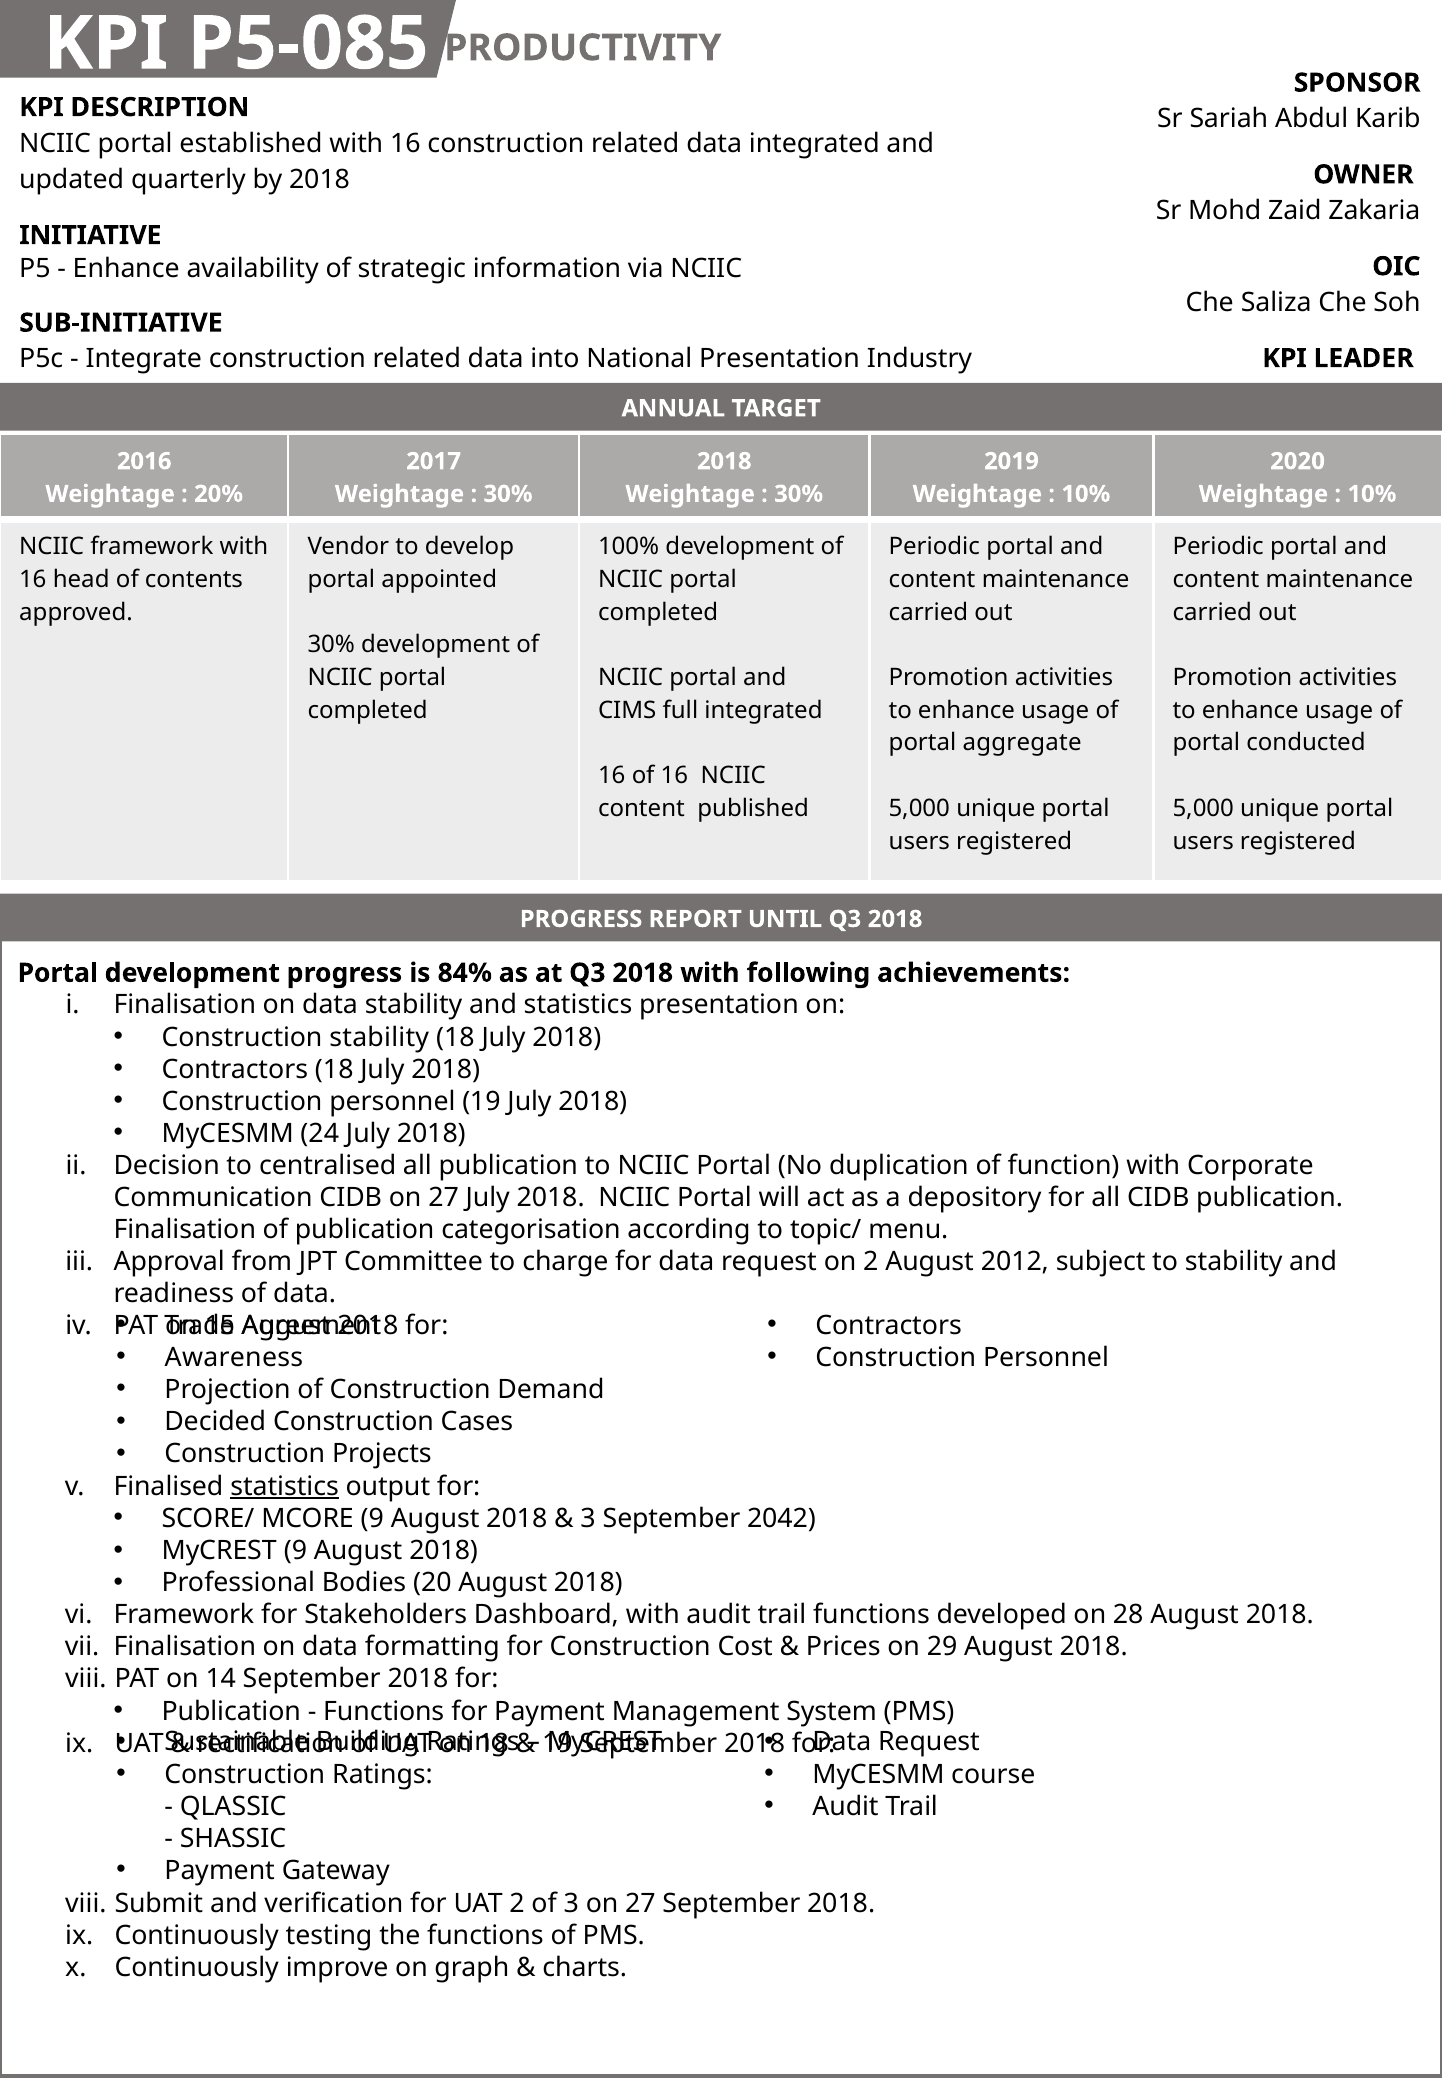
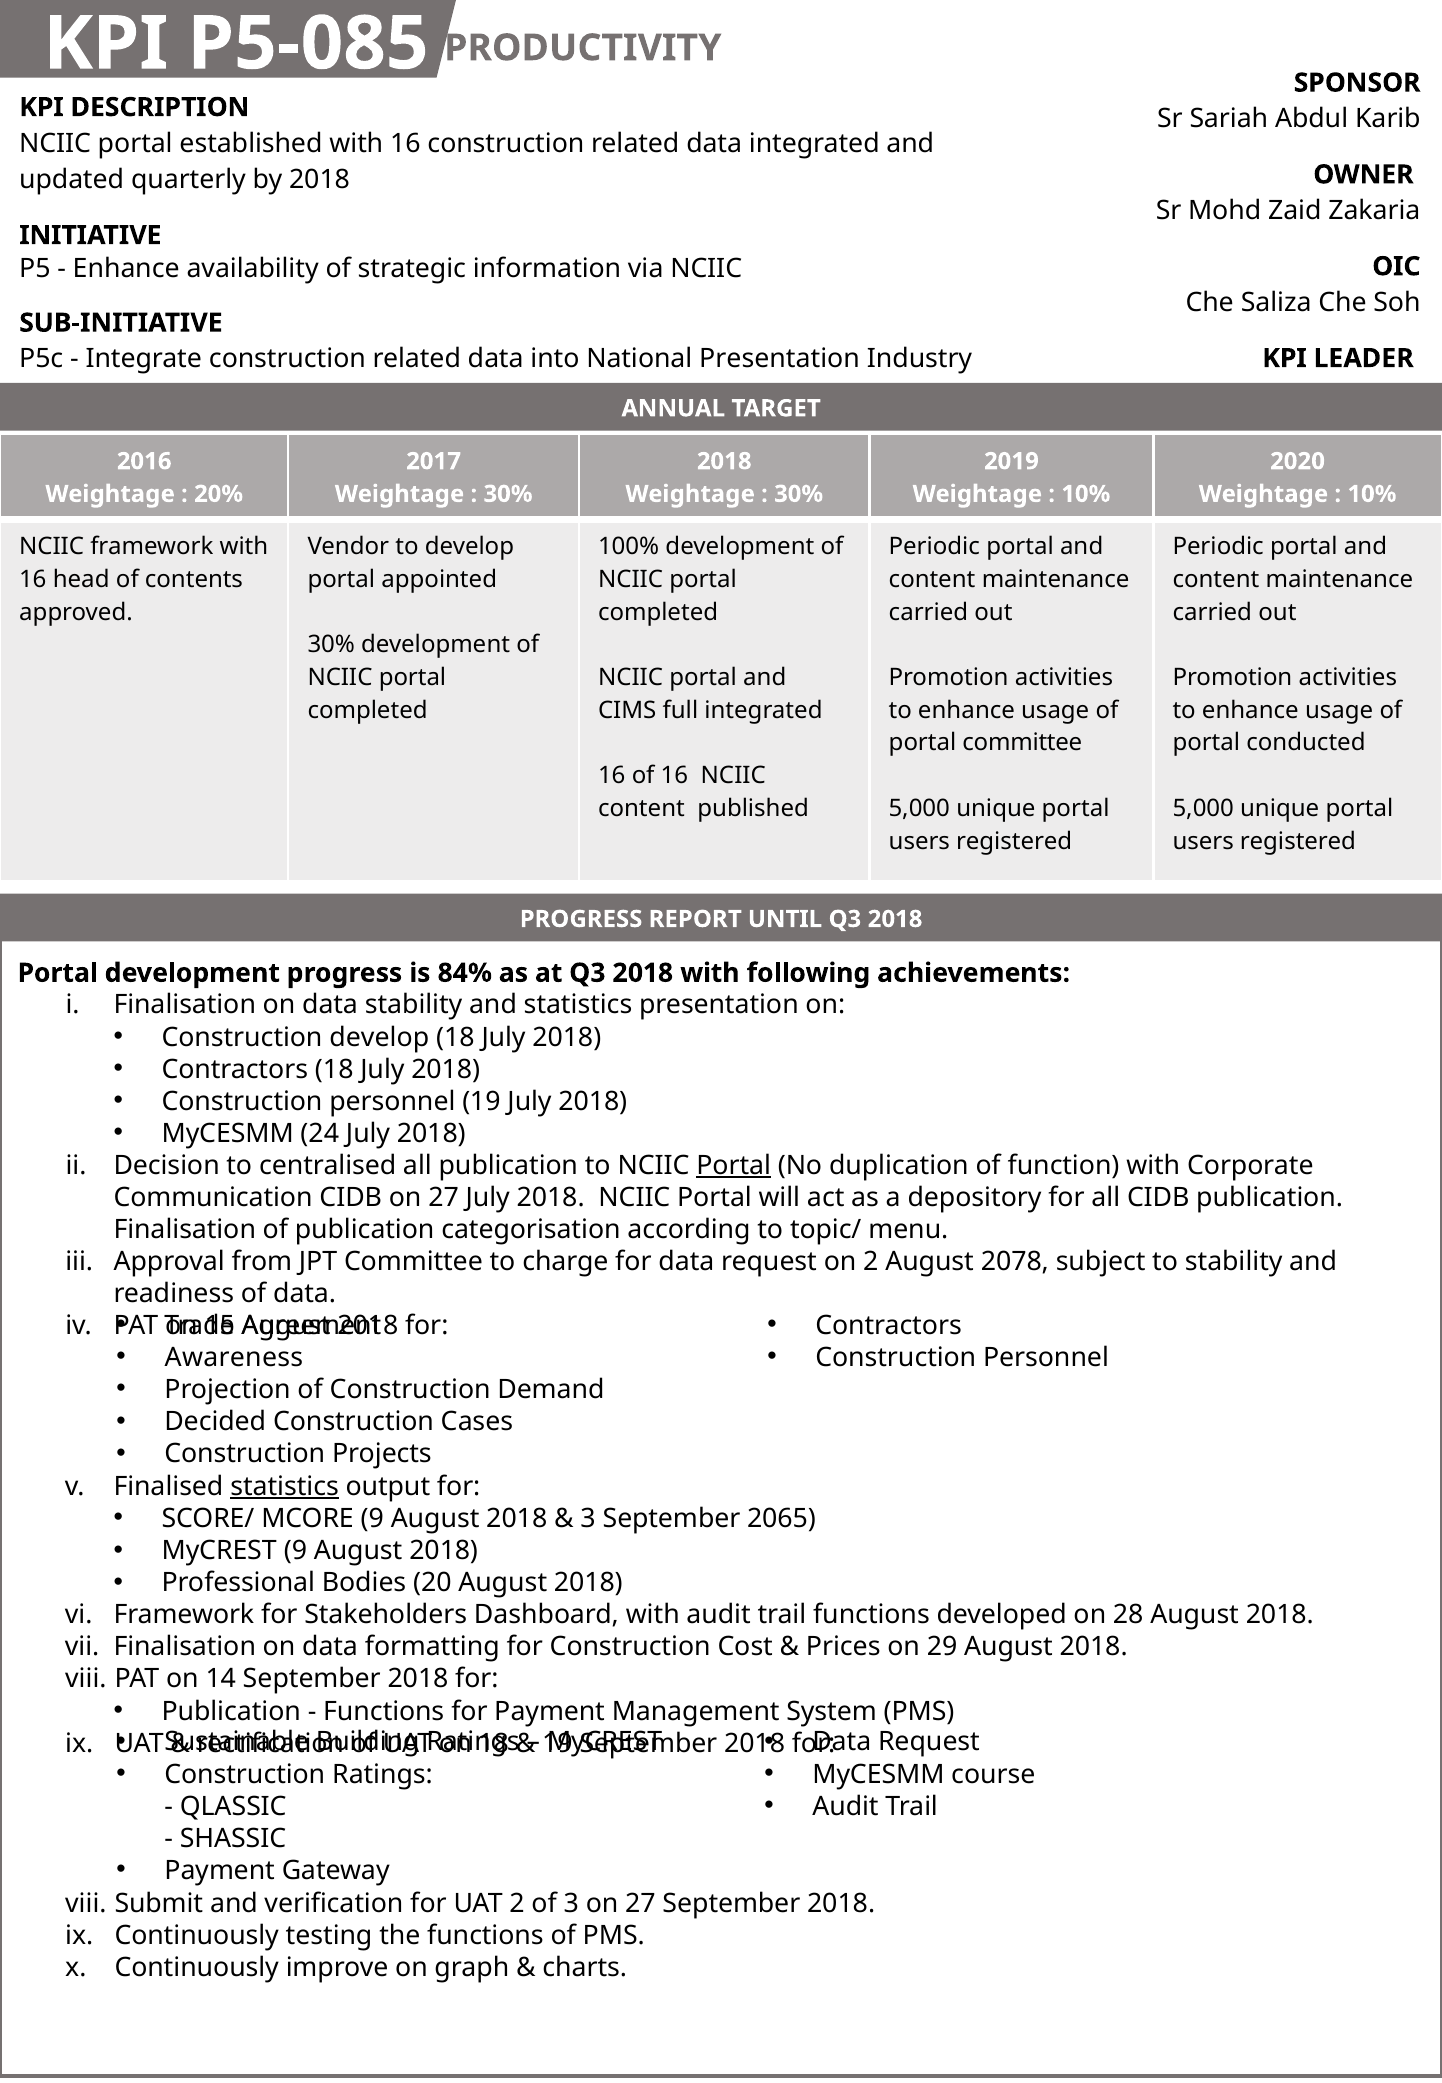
portal aggregate: aggregate -> committee (1022, 743)
Construction stability: stability -> develop (379, 1037)
Portal underline: none -> present (734, 1166)
2012: 2012 -> 2078 (1015, 1262)
2042: 2042 -> 2065 (781, 1519)
